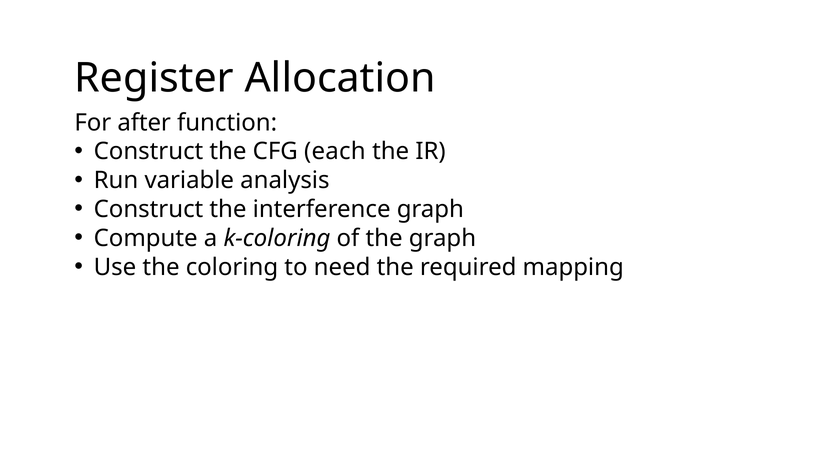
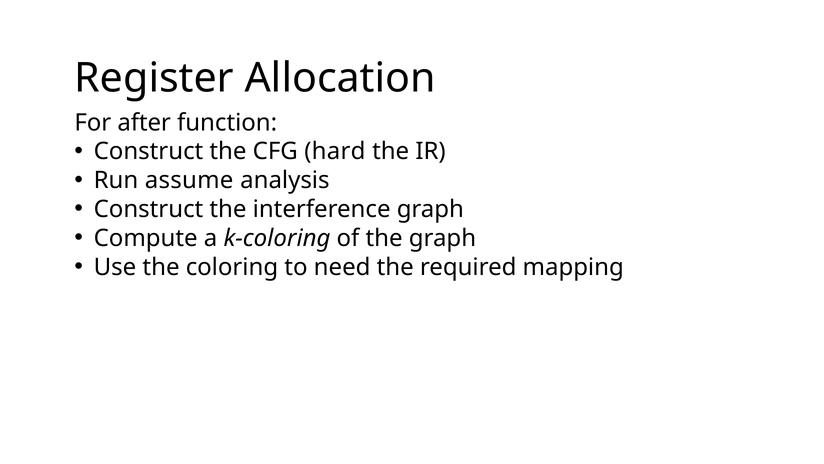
each: each -> hard (335, 151)
variable: variable -> assume (189, 180)
